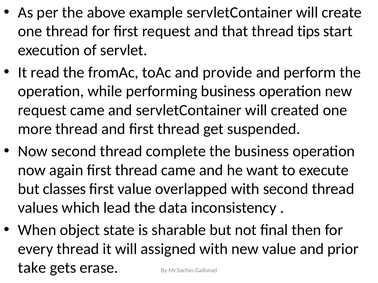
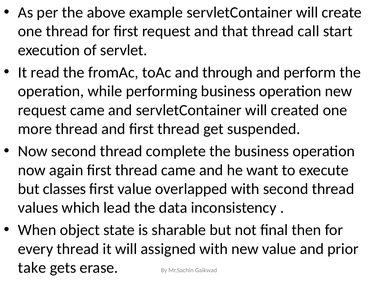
tips: tips -> call (309, 31)
provide: provide -> through (228, 73)
